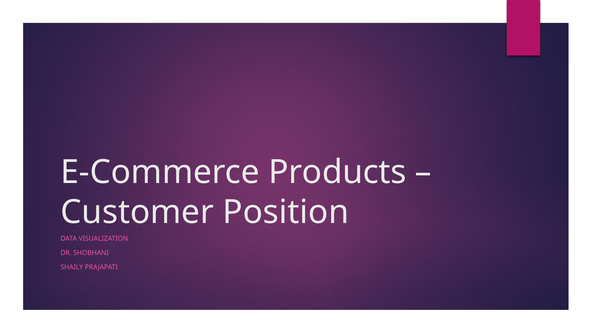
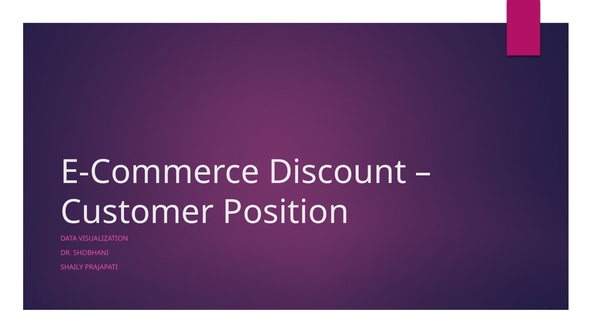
Products: Products -> Discount (337, 172)
